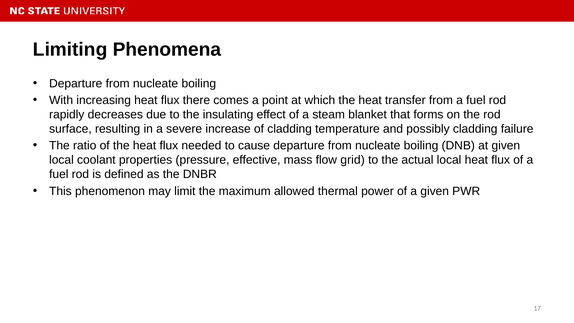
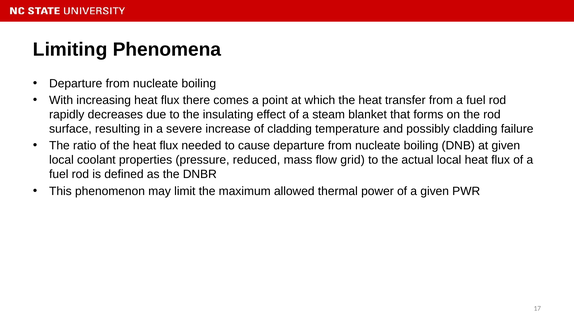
effective: effective -> reduced (256, 160)
